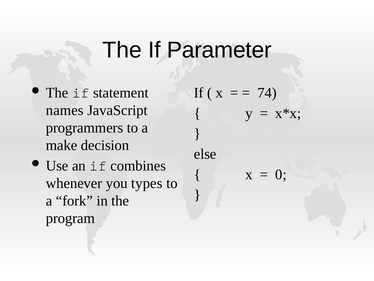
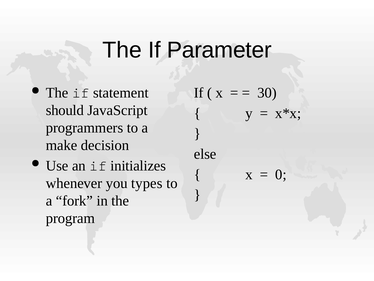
74: 74 -> 30 (267, 93)
names: names -> should (65, 110)
combines: combines -> initializes (138, 165)
